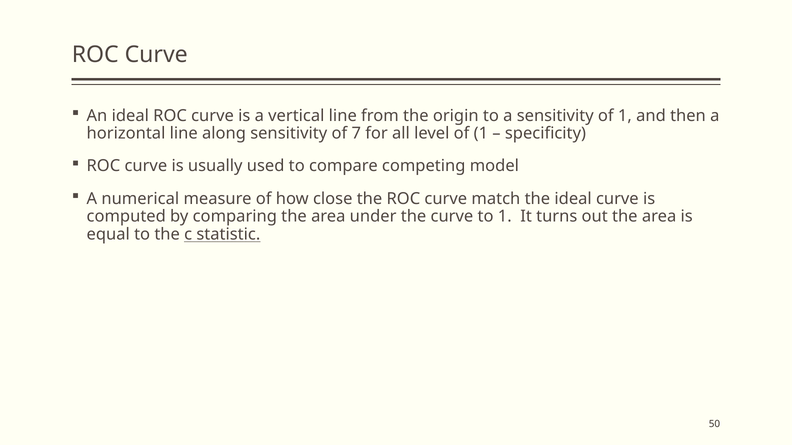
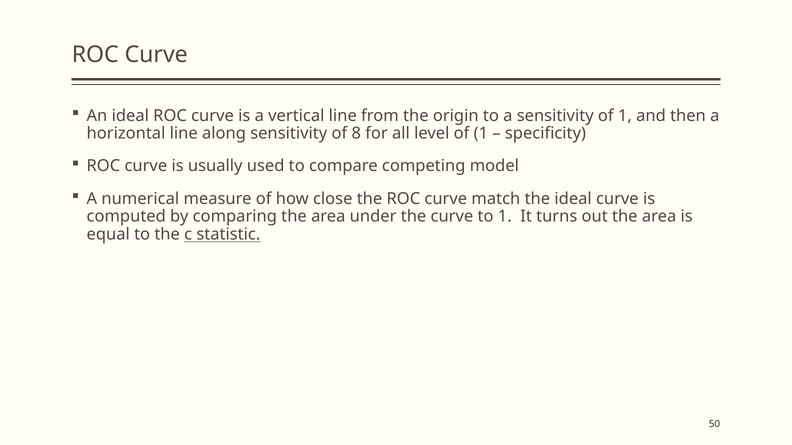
7: 7 -> 8 (356, 134)
